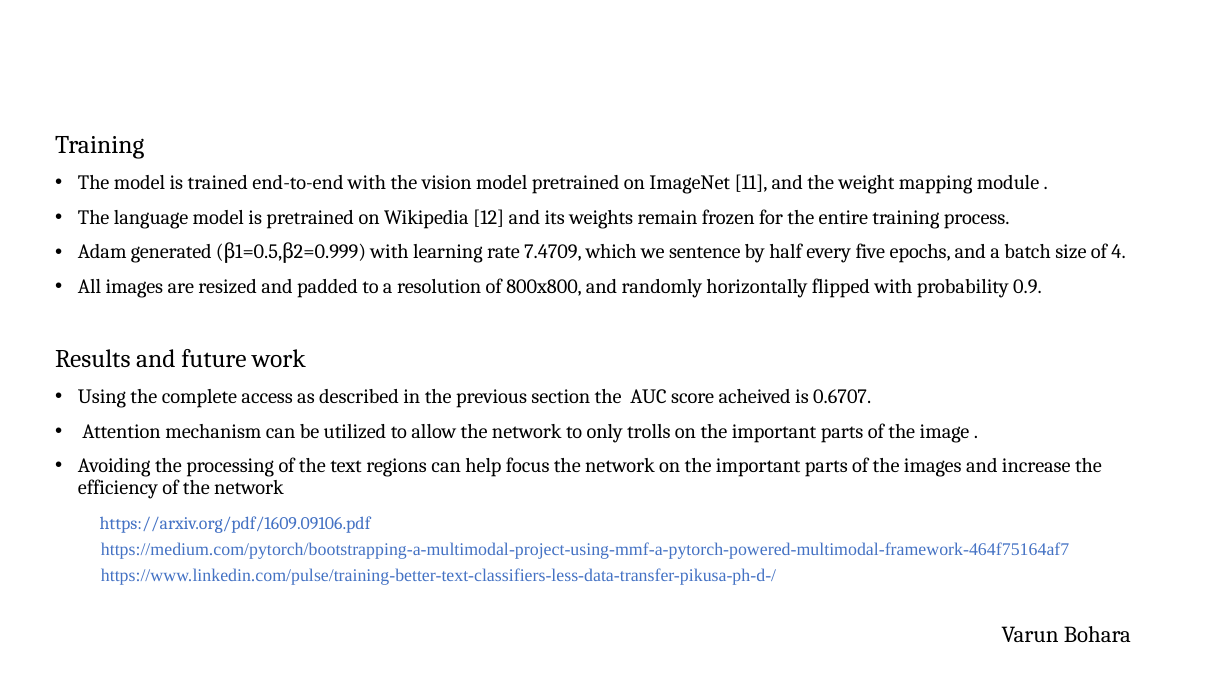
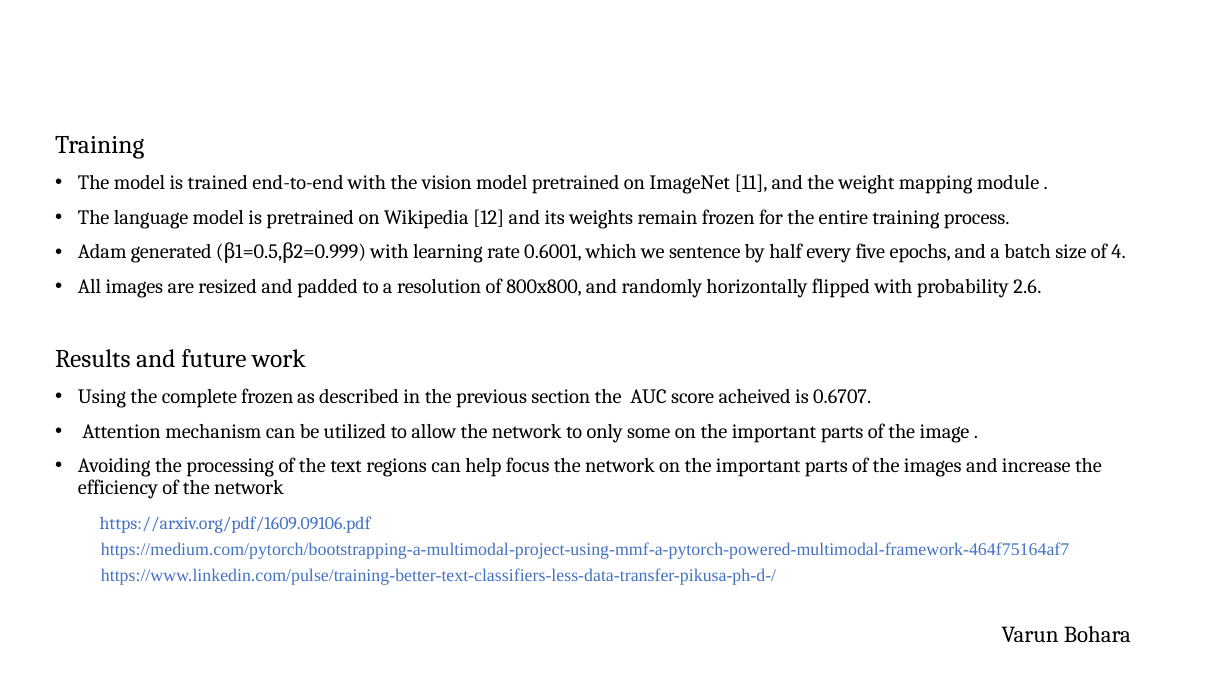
7.4709: 7.4709 -> 0.6001 (553, 252)
0.9: 0.9 -> 2.6 (1027, 287)
complete access: access -> frozen (267, 397)
trolls: trolls -> some (649, 431)
